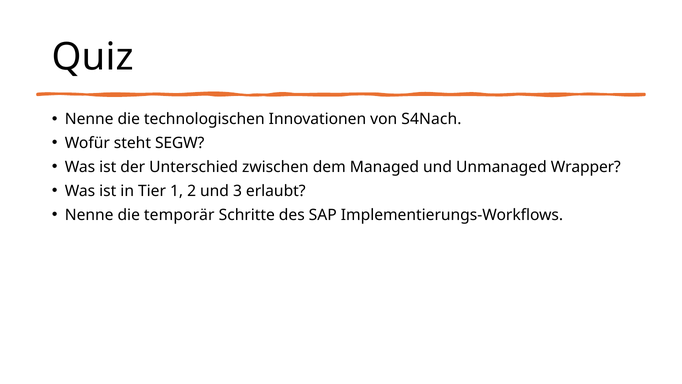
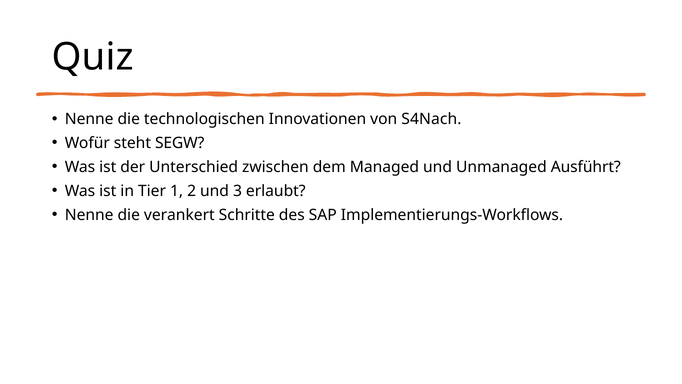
Wrapper: Wrapper -> Ausführt (586, 167)
temporär: temporär -> verankert (179, 215)
